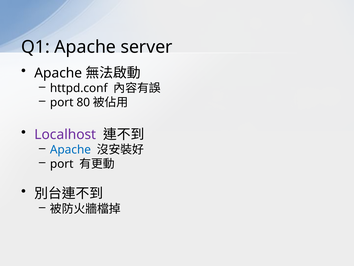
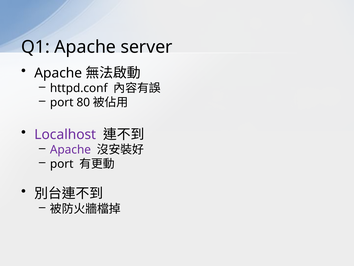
Apache colour: blue -> purple (70, 150)
